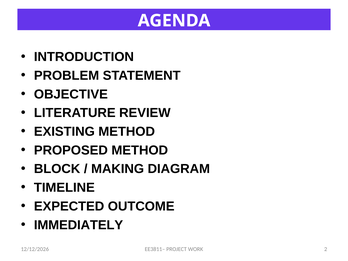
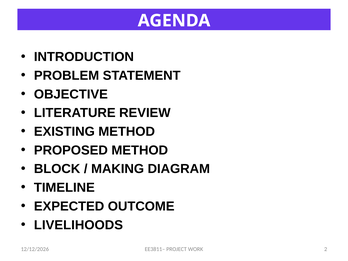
IMMEDIATELY: IMMEDIATELY -> LIVELIHOODS (78, 225)
